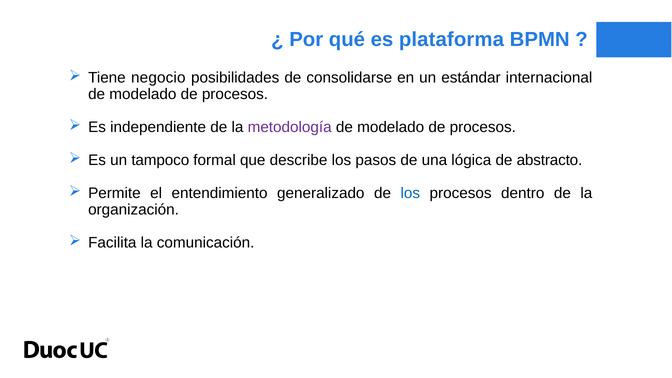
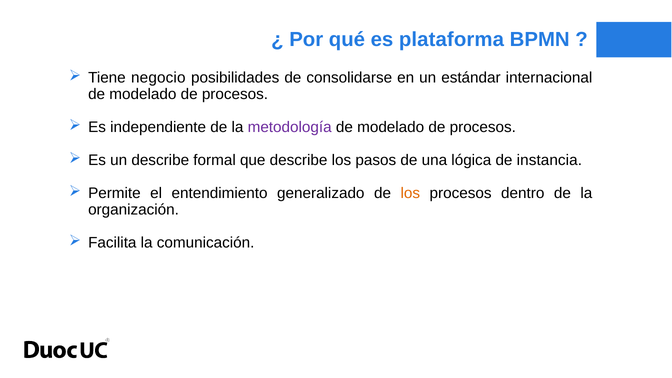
un tampoco: tampoco -> describe (160, 160)
abstracto: abstracto -> instancia (549, 160)
los colour: blue -> orange (410, 193)
